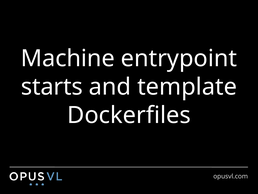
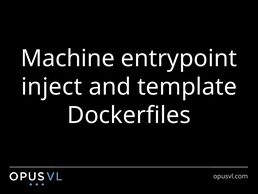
starts: starts -> inject (52, 87)
